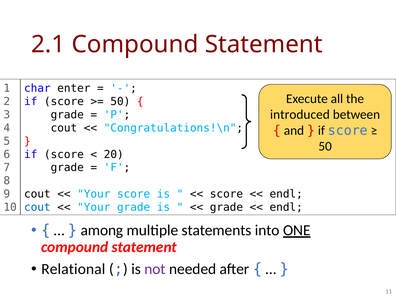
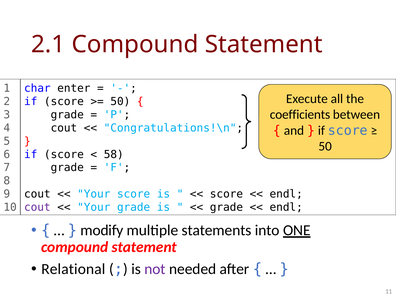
introduced: introduced -> coefficients (300, 115)
20: 20 -> 58 (114, 154)
cout colour: blue -> purple (37, 207)
among: among -> modify (102, 230)
